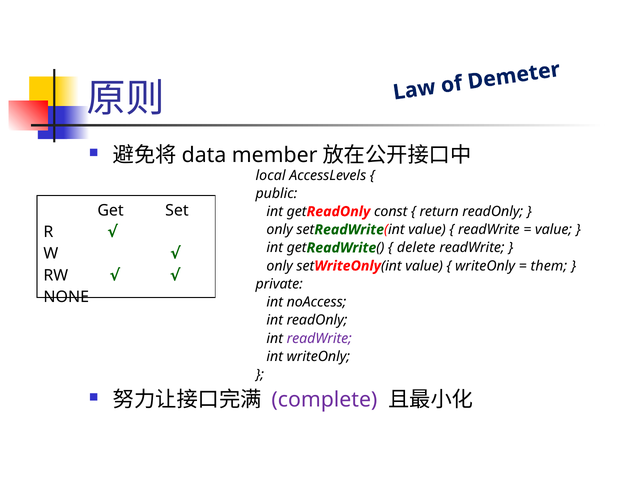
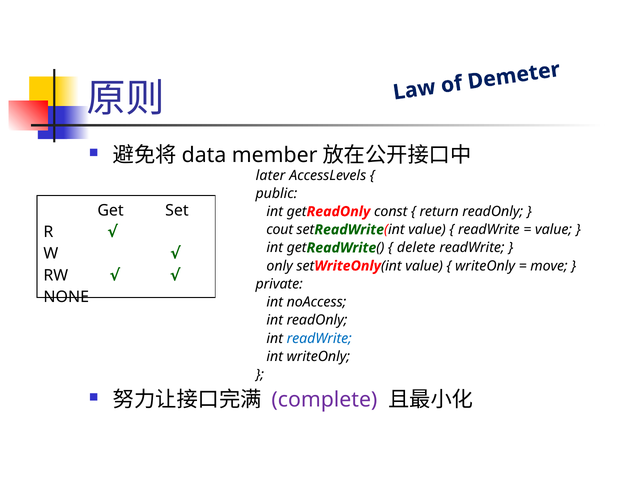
local: local -> later (271, 176)
only: only -> cout (280, 230)
them: them -> move (549, 266)
readWrite colour: purple -> blue (319, 339)
